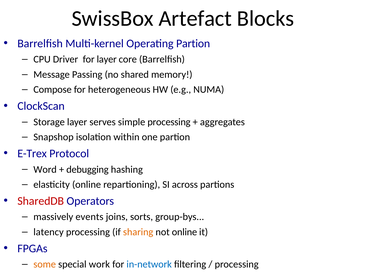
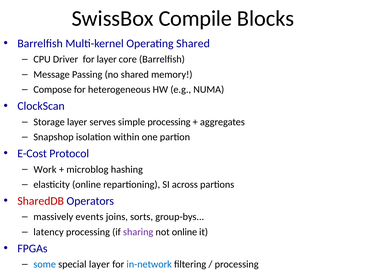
Artefact: Artefact -> Compile (195, 18)
Operating Partion: Partion -> Shared (193, 43)
E-Trex: E-Trex -> E-Cost (32, 153)
Word: Word -> Work (45, 169)
debugging: debugging -> microblog (87, 169)
sharing colour: orange -> purple (138, 232)
some colour: orange -> blue (45, 264)
special work: work -> layer (99, 264)
